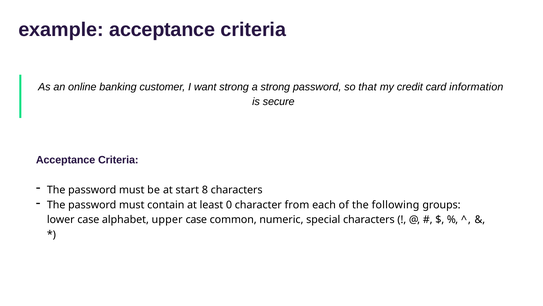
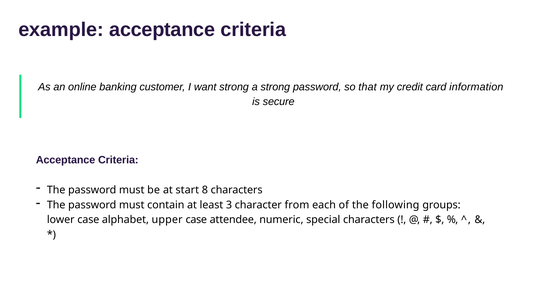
0: 0 -> 3 (229, 205)
common: common -> attendee (233, 219)
